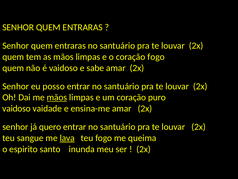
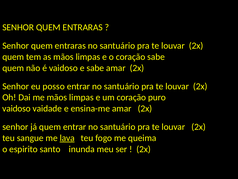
coração fogo: fogo -> sabe (156, 57)
mãos underline: present -> none (57, 97)
já quero: quero -> quem (50, 127)
